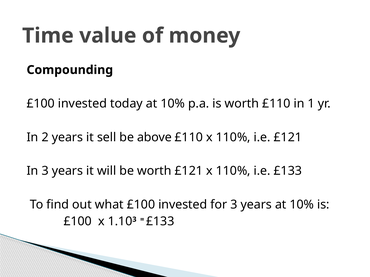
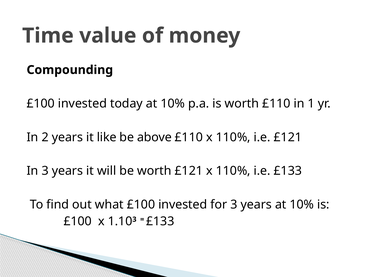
sell: sell -> like (107, 137)
